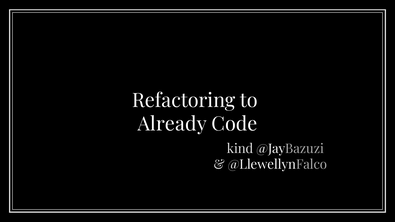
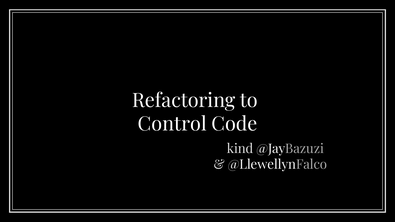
Already: Already -> Control (172, 124)
